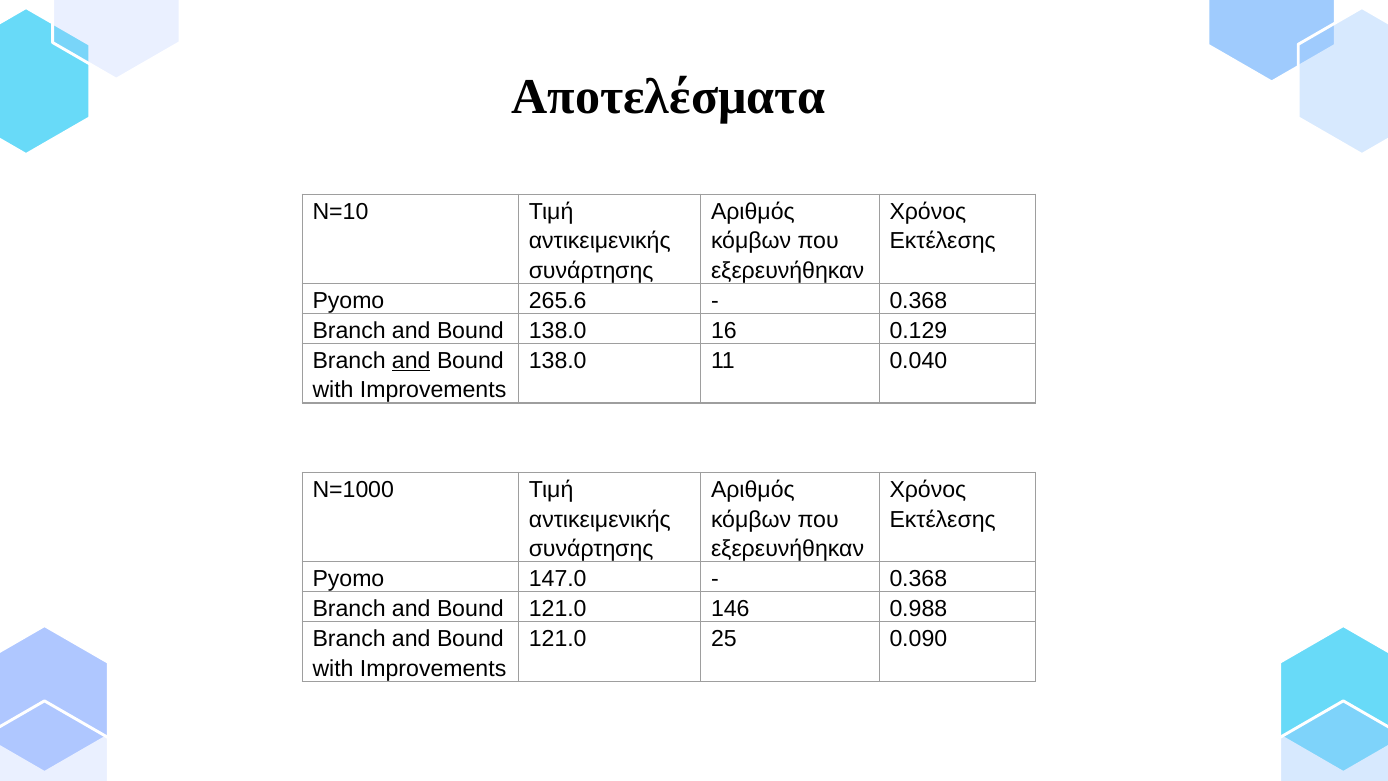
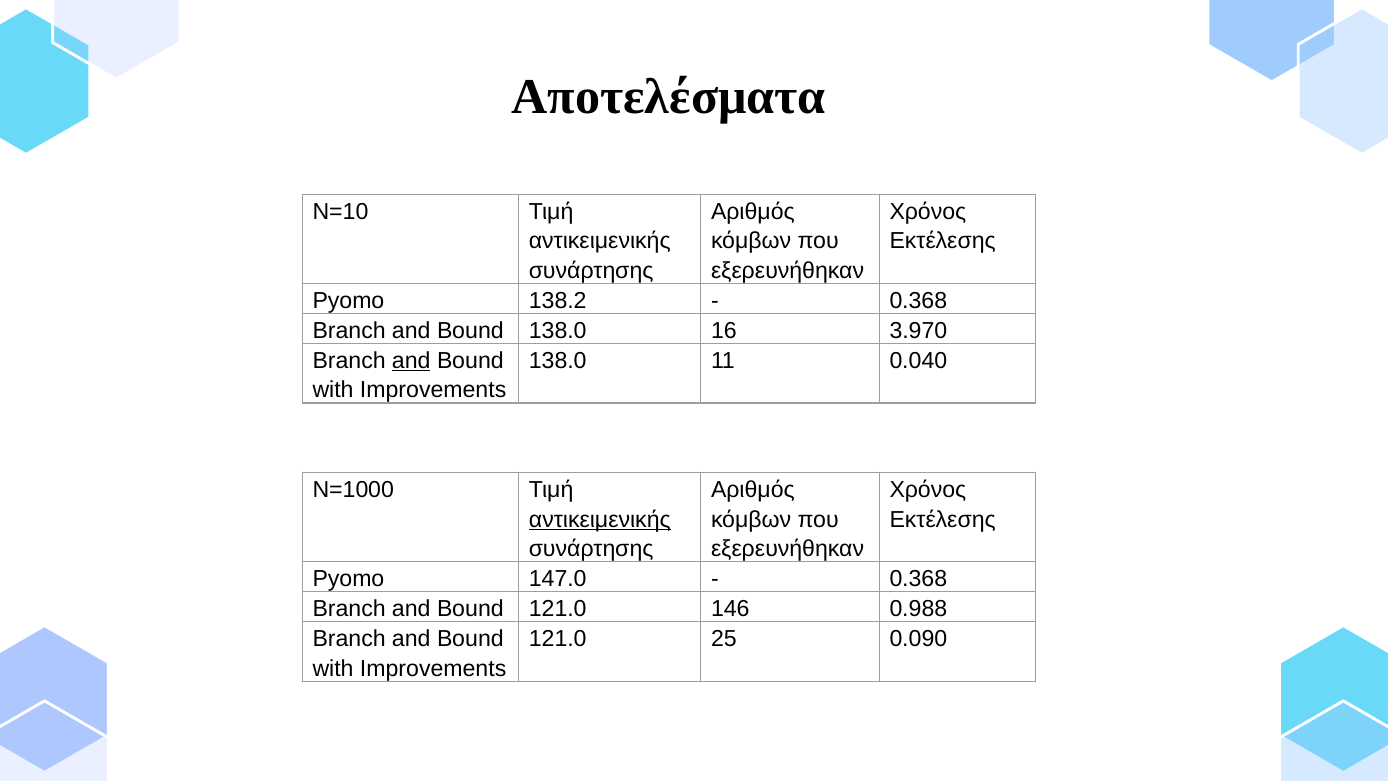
265.6: 265.6 -> 138.2 (558, 301)
0.129: 0.129 -> 3.970 (918, 331)
αντικειμενικής underline: none -> present (600, 519)
